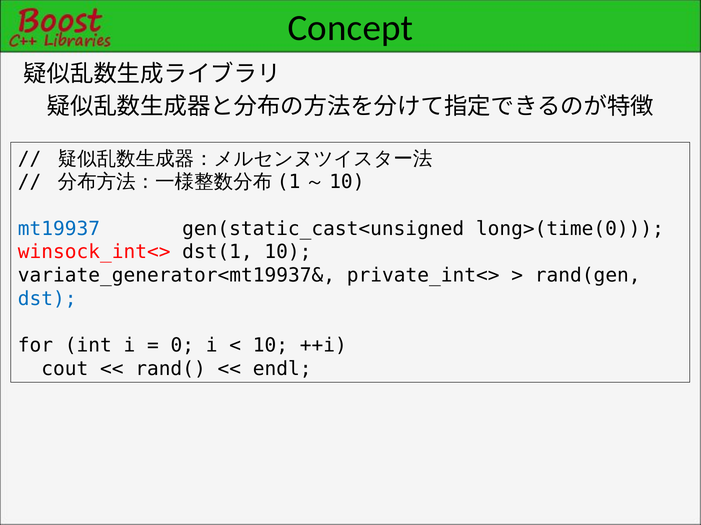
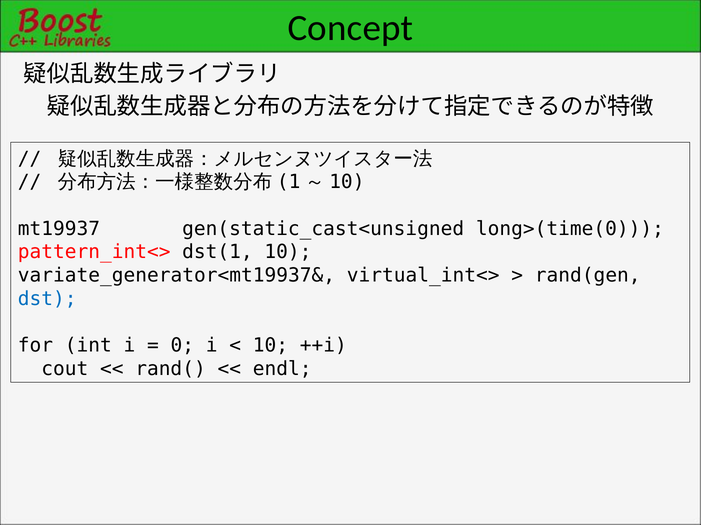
mt19937 colour: blue -> black (59, 229)
winsock_int<>: winsock_int<> -> pattern_int<> (94, 252)
private_int<>: private_int<> -> virtual_int<> (423, 276)
